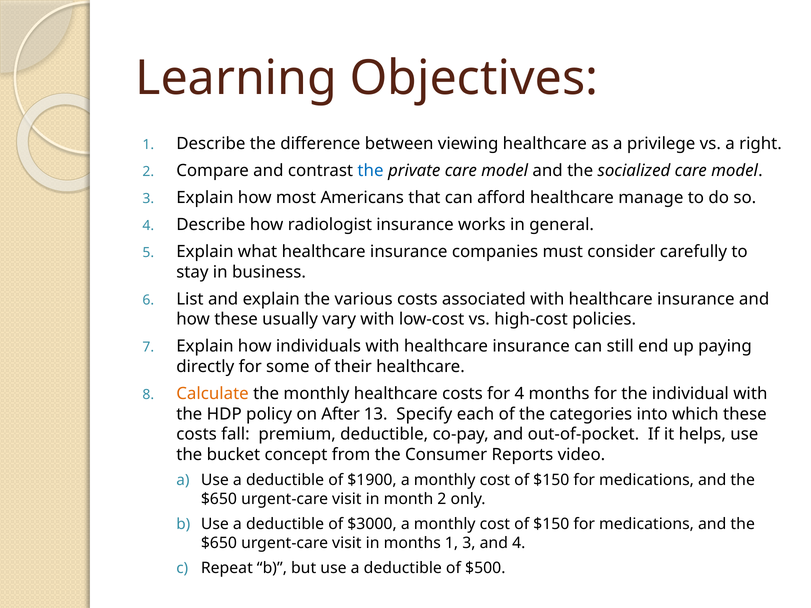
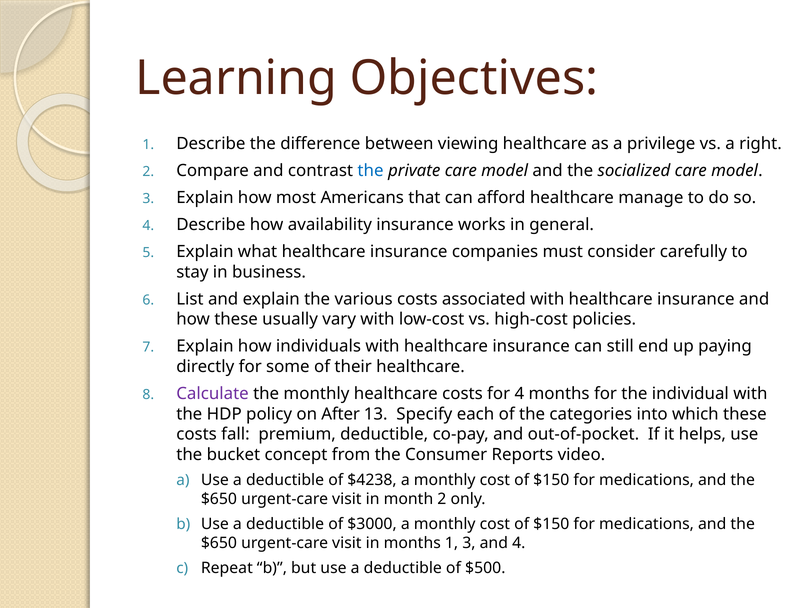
radiologist: radiologist -> availability (330, 225)
Calculate colour: orange -> purple (213, 394)
$1900: $1900 -> $4238 (372, 480)
